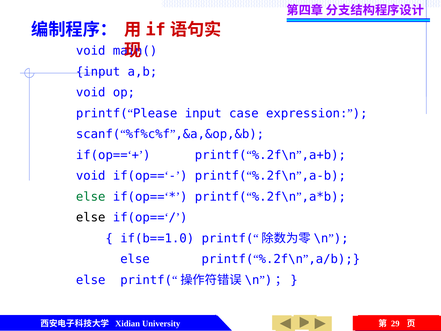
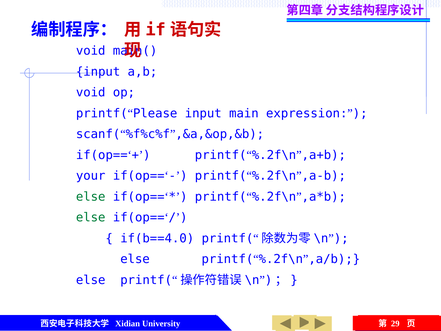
case: case -> main (244, 113)
void: void -> your (91, 176)
else colour: black -> green (91, 217)
if(b==1.0: if(b==1.0 -> if(b==4.0 (157, 238)
